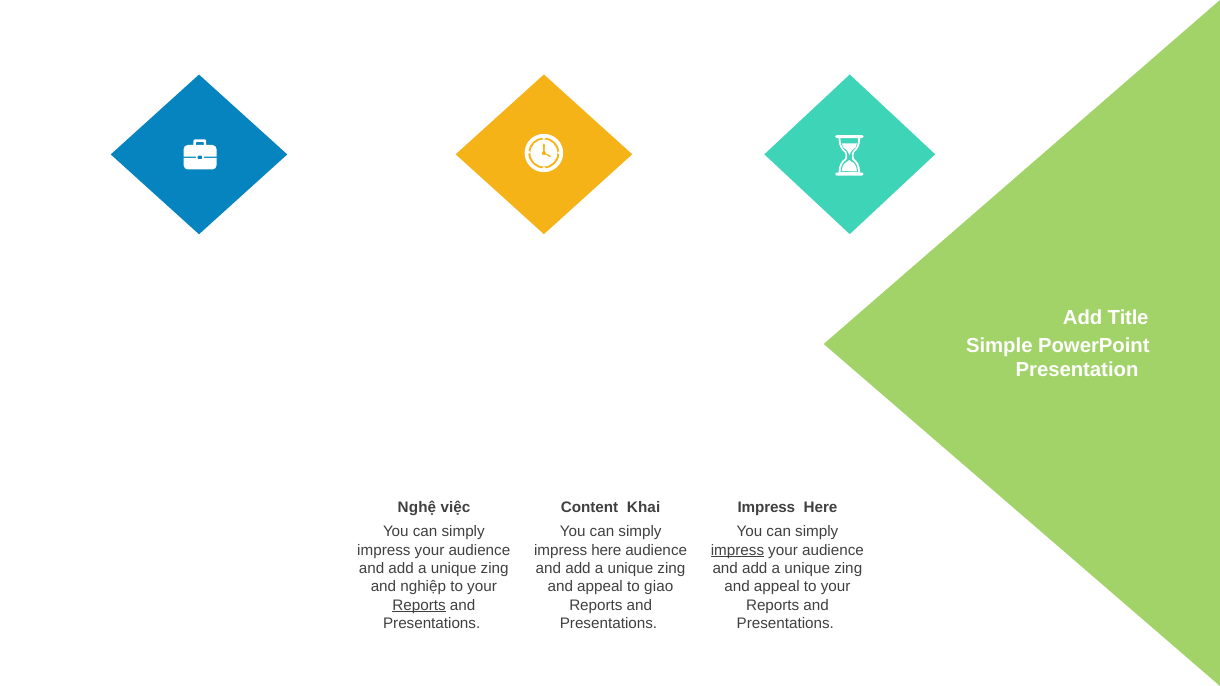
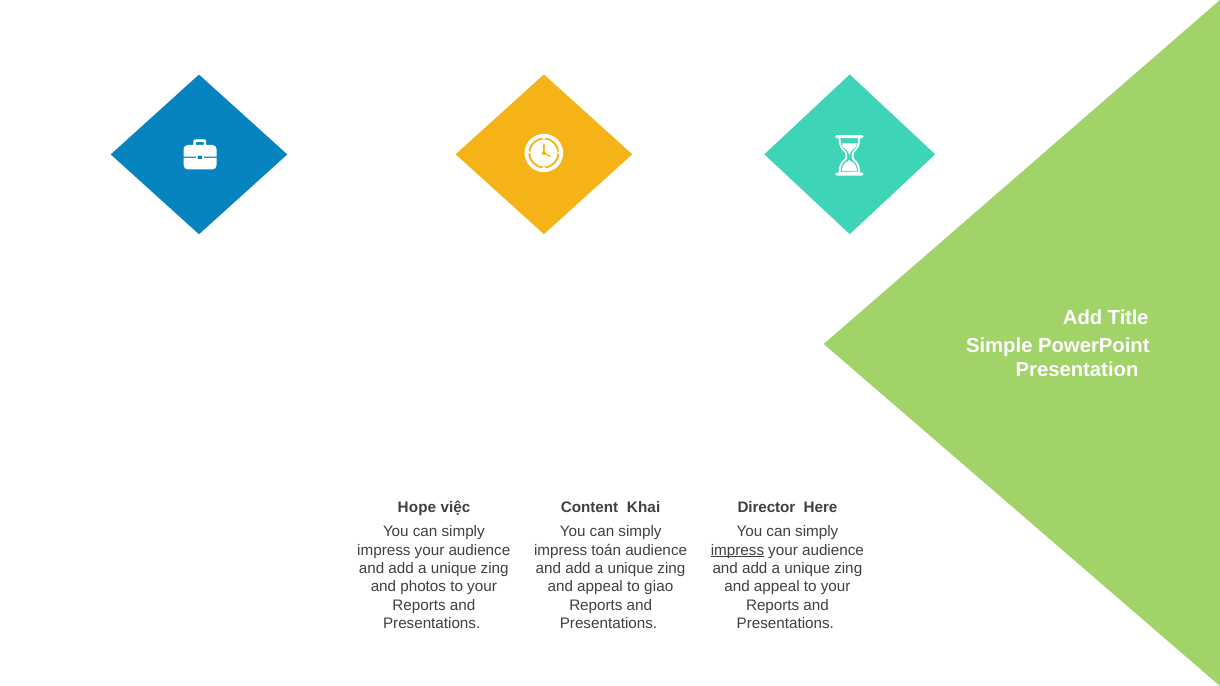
Nghệ: Nghệ -> Hope (417, 508)
Impress: Impress -> Director (766, 508)
here: here -> toán (606, 550)
nghiệp: nghiệp -> photos (423, 587)
Reports underline: present -> none (419, 605)
